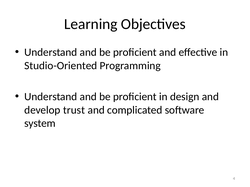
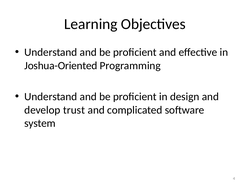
Studio-Oriented: Studio-Oriented -> Joshua-Oriented (61, 66)
